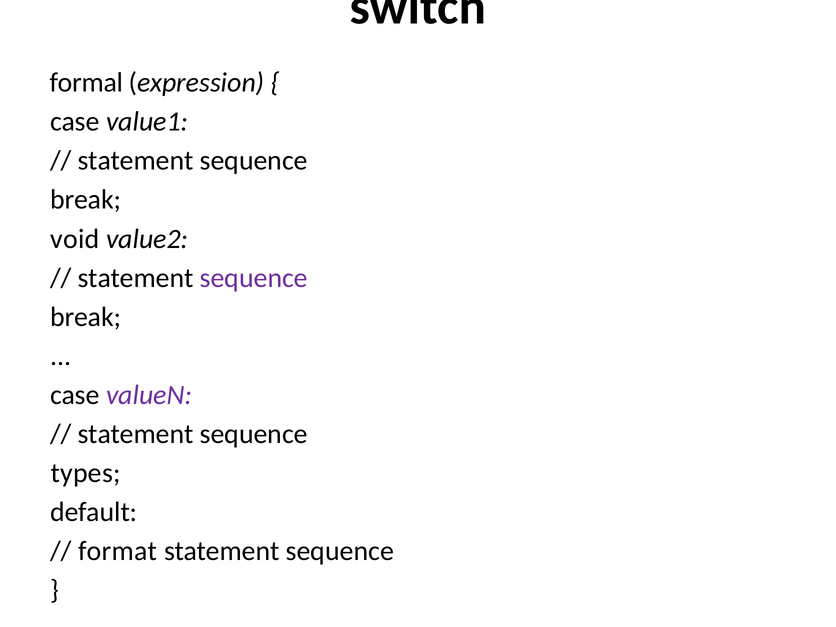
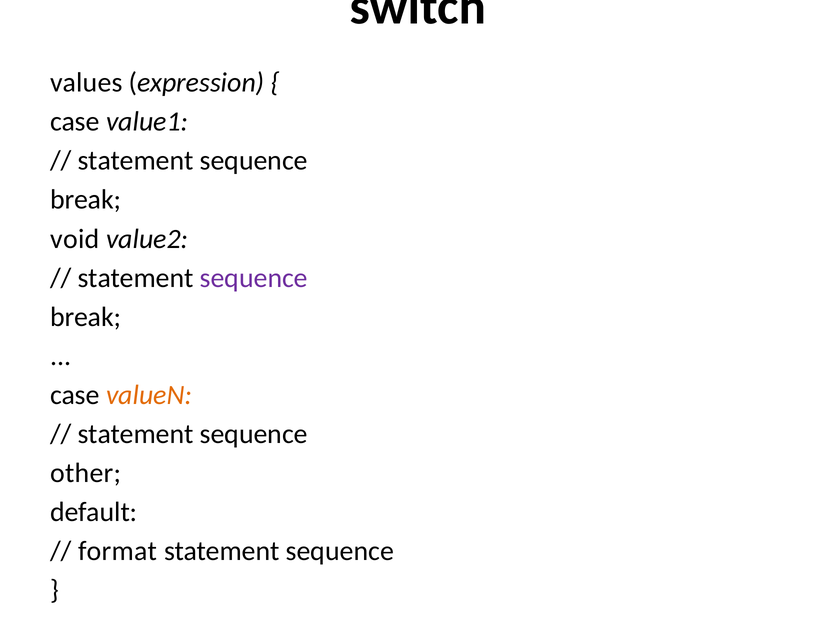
formal: formal -> values (86, 83)
valueN colour: purple -> orange (149, 395)
types: types -> other (86, 473)
